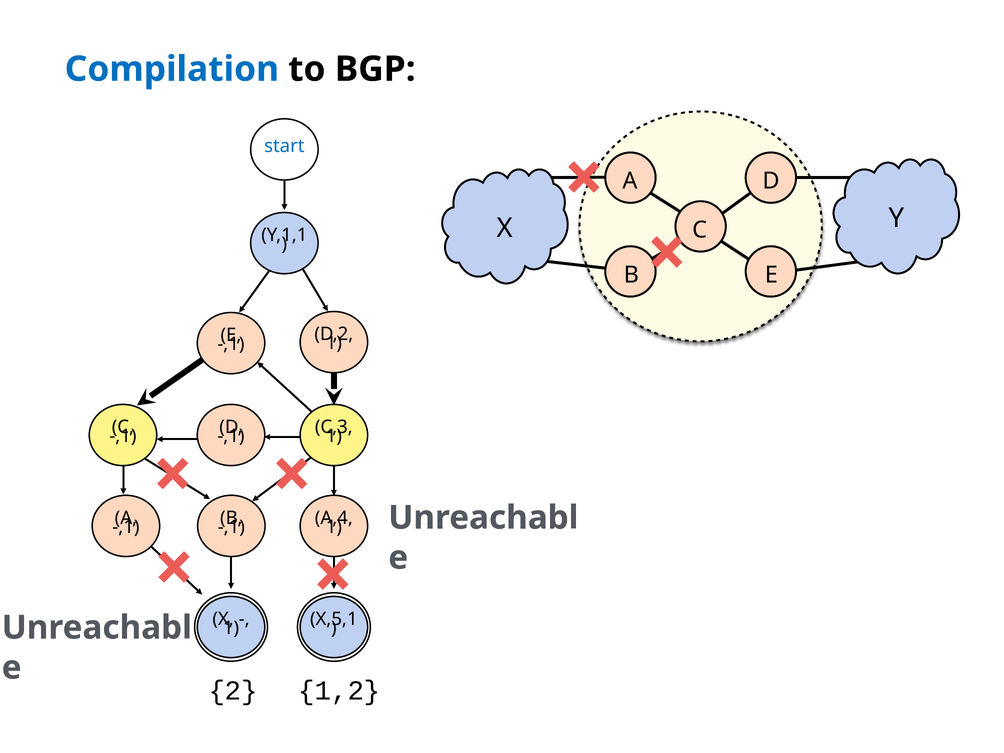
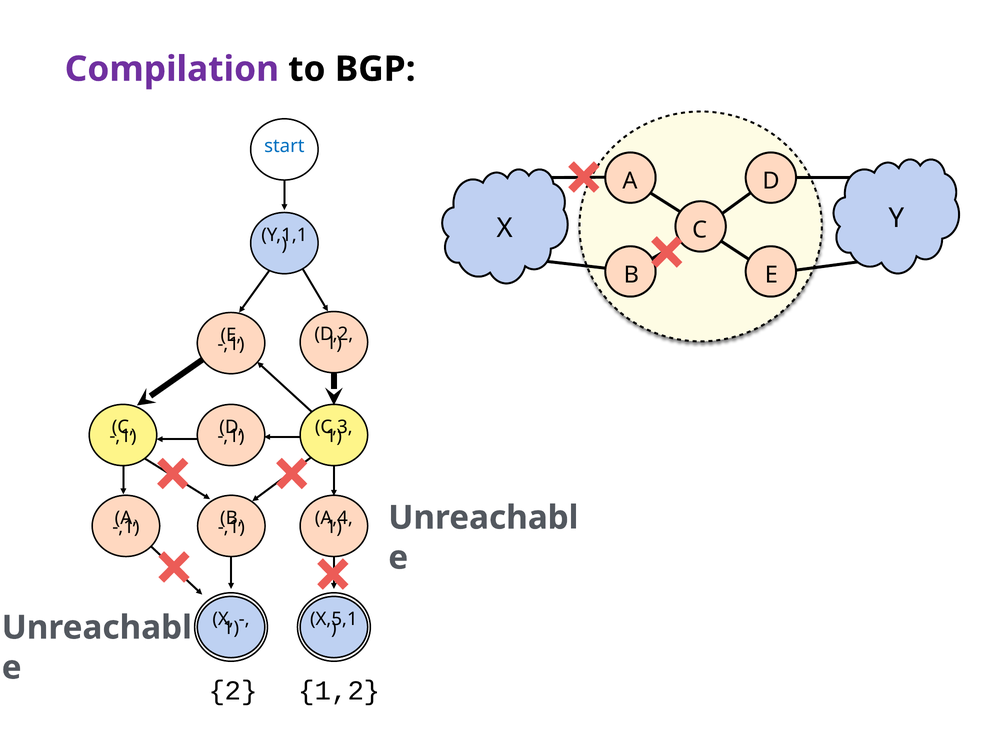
Compilation colour: blue -> purple (172, 69)
